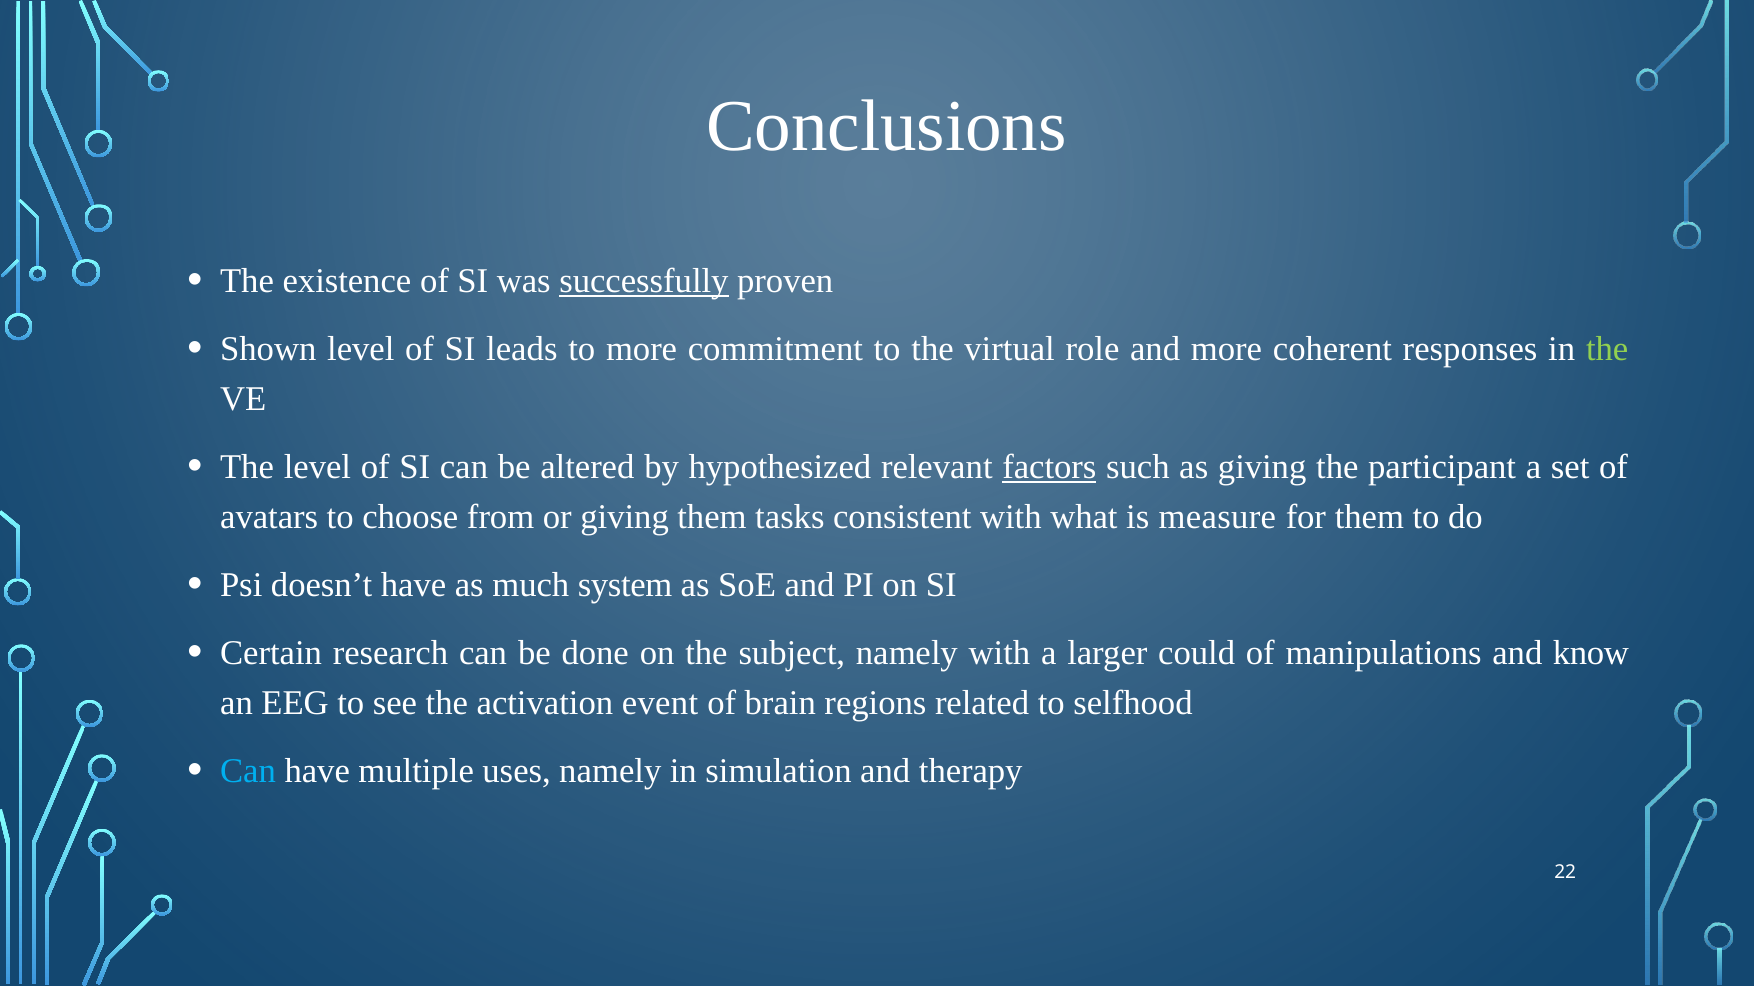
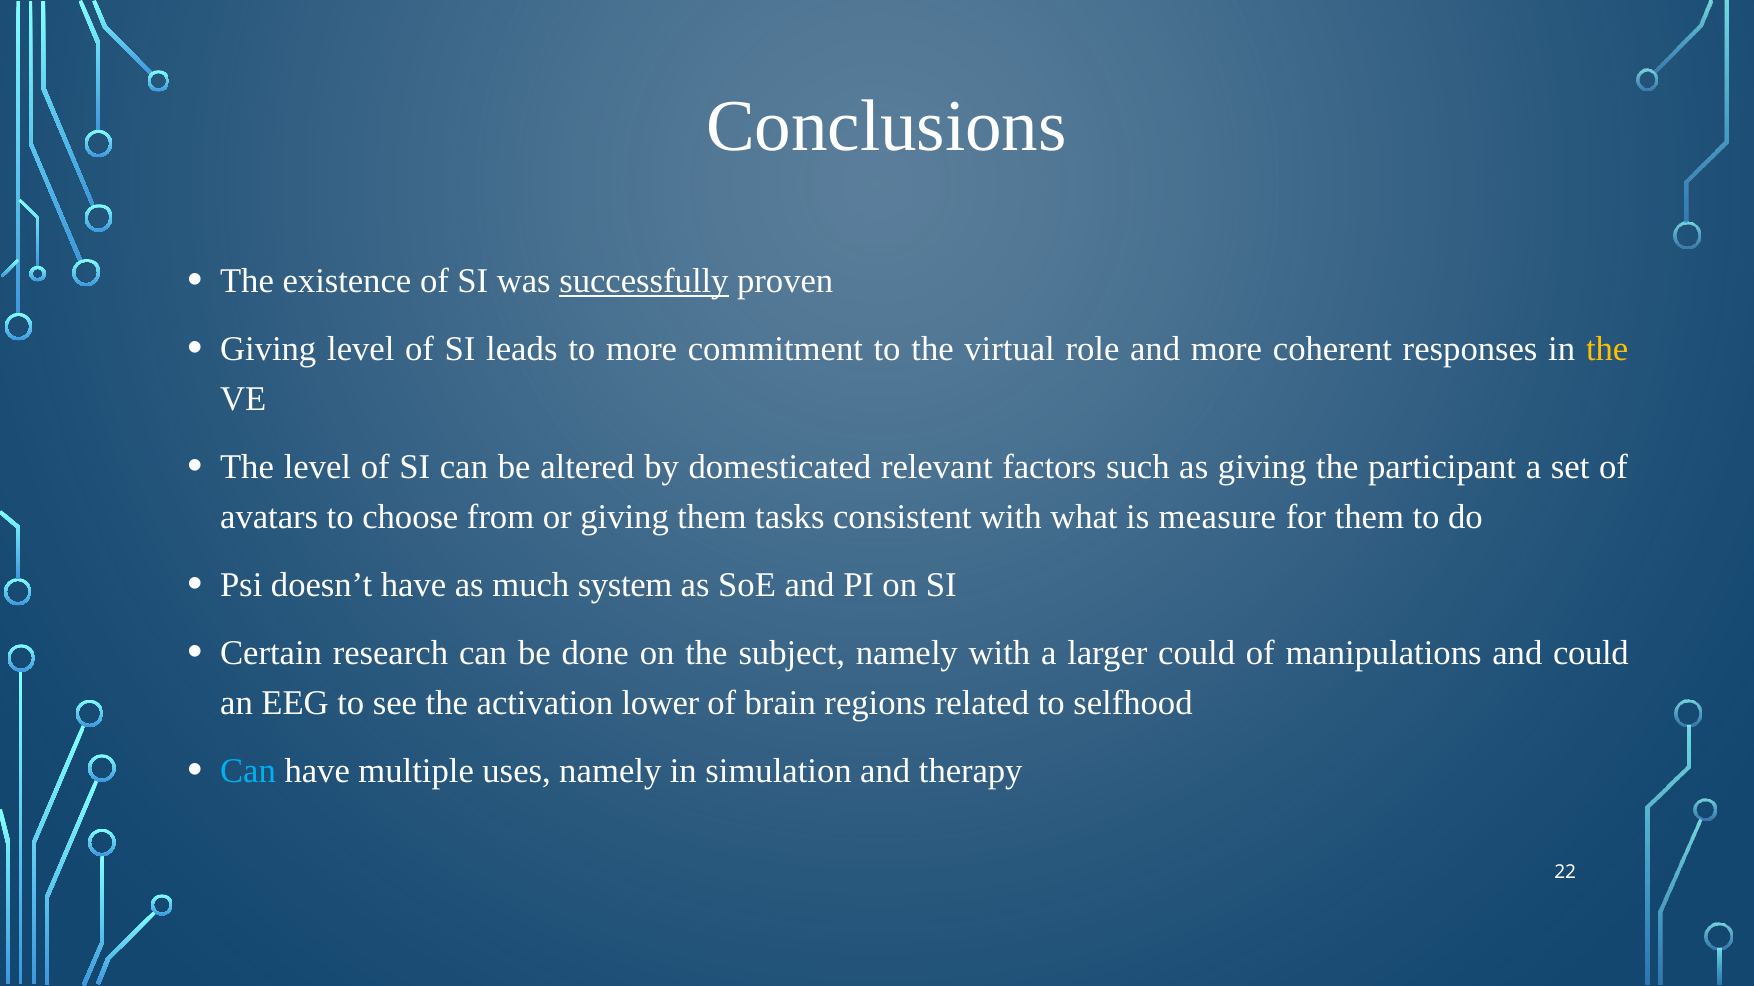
Shown: Shown -> Giving (268, 349)
the colour: light green -> yellow (1607, 349)
hypothesized: hypothesized -> domesticated (780, 468)
factors underline: present -> none (1049, 468)
and know: know -> could (1591, 654)
event: event -> lower (660, 704)
